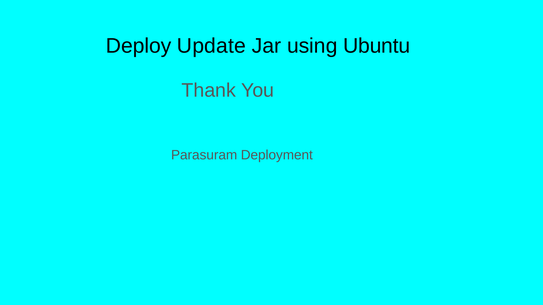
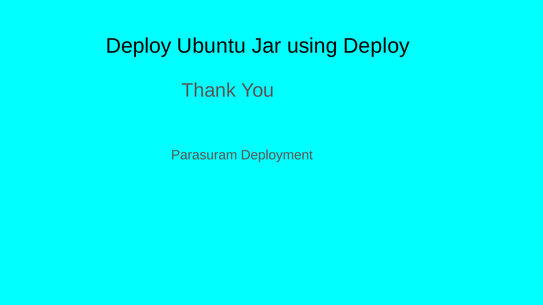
Update: Update -> Ubuntu (211, 46)
using Ubuntu: Ubuntu -> Deploy (377, 46)
